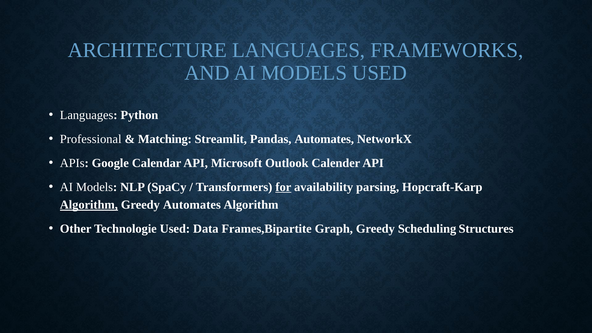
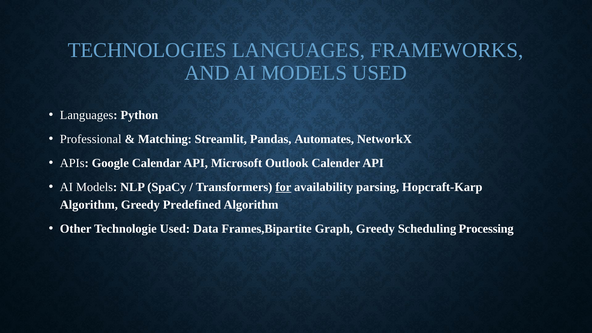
ARCHITECTURE: ARCHITECTURE -> TECHNOLOGIES (147, 50)
Algorithm underline: present -> none (89, 205)
Greedy Automates: Automates -> Predefined (192, 205)
Structures: Structures -> Processing (486, 229)
